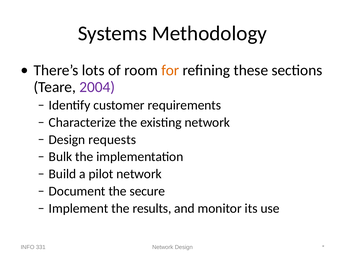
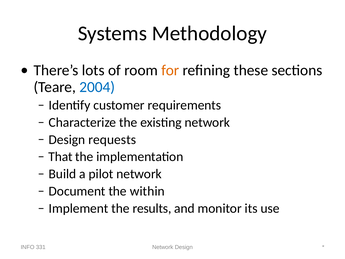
2004 colour: purple -> blue (97, 87)
Bulk: Bulk -> That (61, 157)
secure: secure -> within (147, 191)
